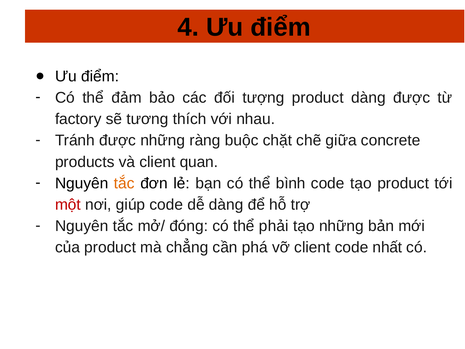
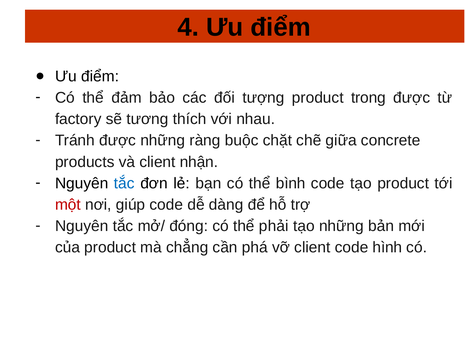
product dàng: dàng -> trong (369, 98)
quan: quan -> nhận (199, 162)
tắc colour: orange -> blue (124, 183)
nhất: nhất -> hình (387, 247)
